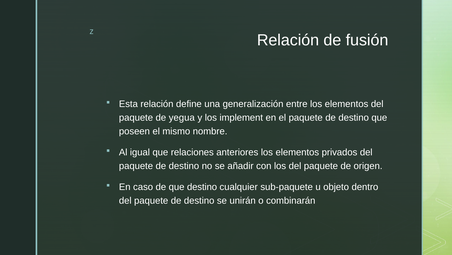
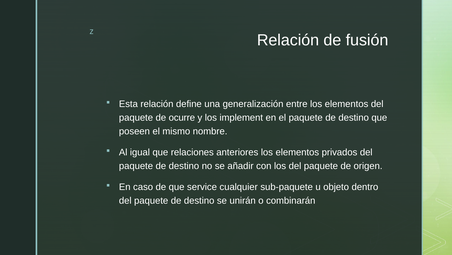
yegua: yegua -> ocurre (182, 117)
que destino: destino -> service (202, 187)
